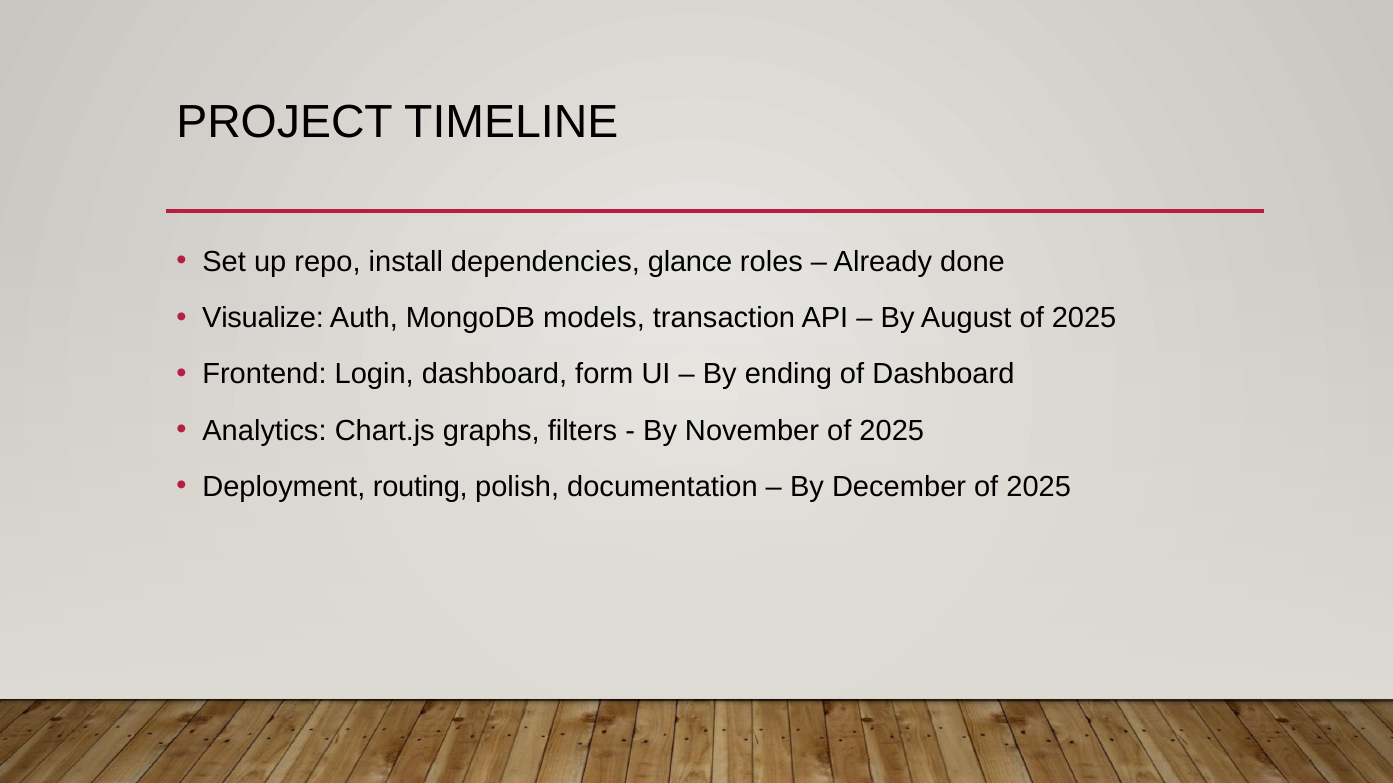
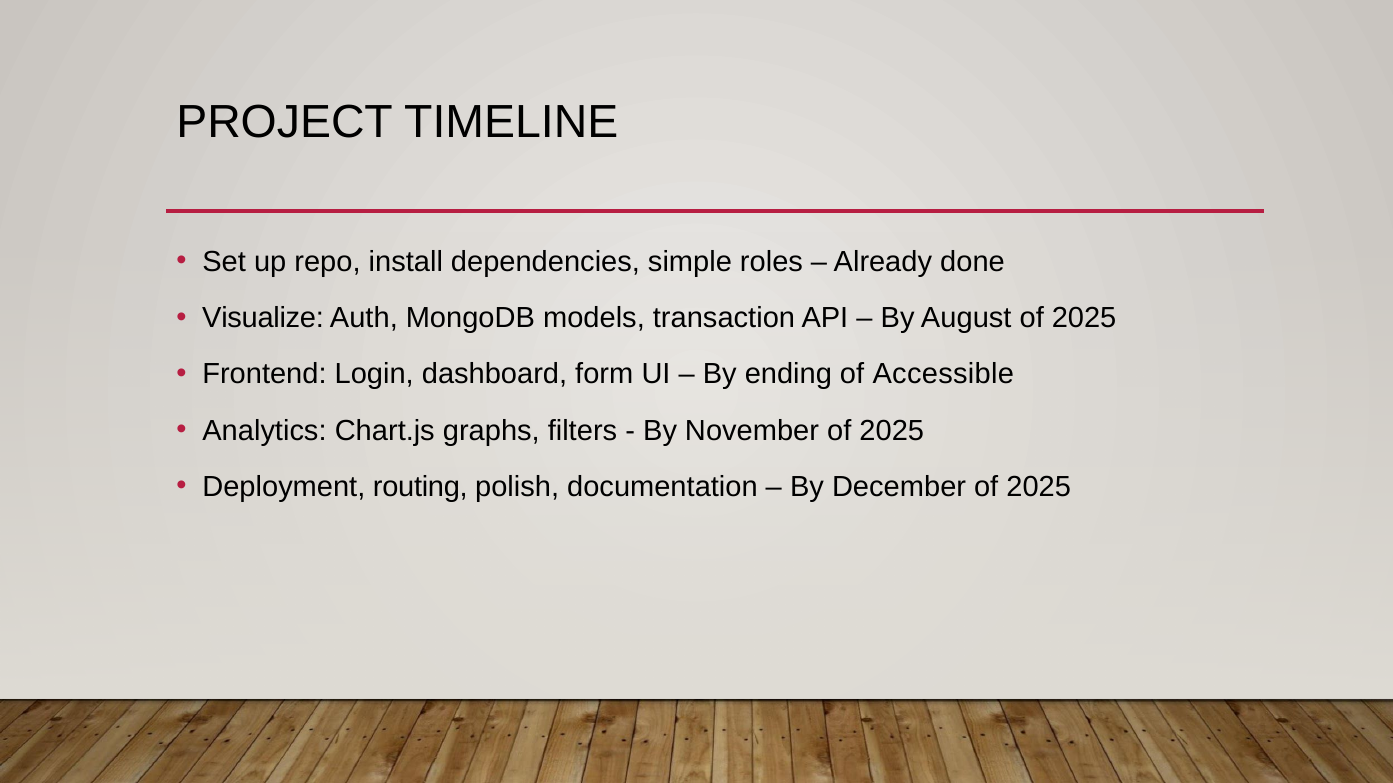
glance: glance -> simple (690, 262)
of Dashboard: Dashboard -> Accessible (943, 375)
